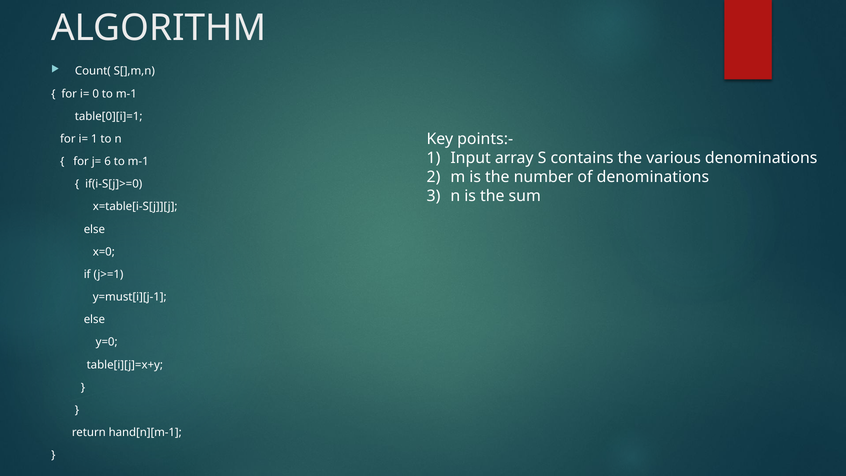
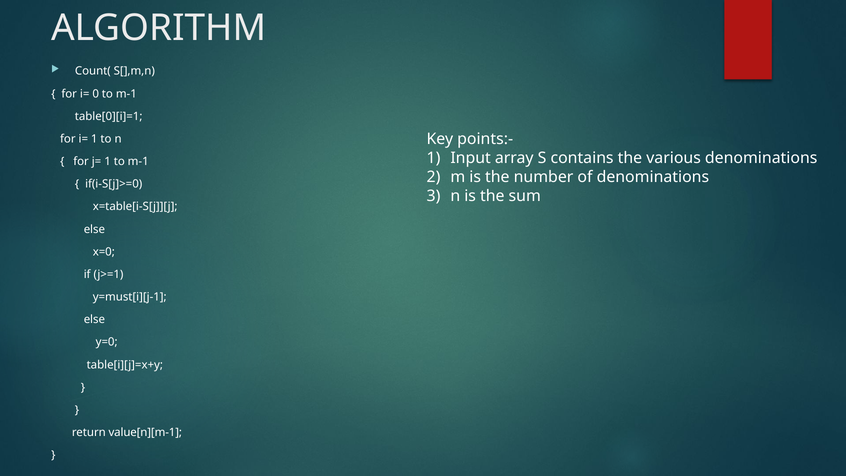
j= 6: 6 -> 1 (108, 161)
hand[n][m-1: hand[n][m-1 -> value[n][m-1 (145, 432)
